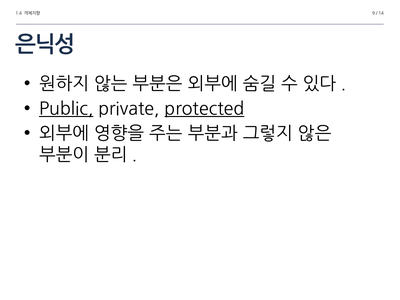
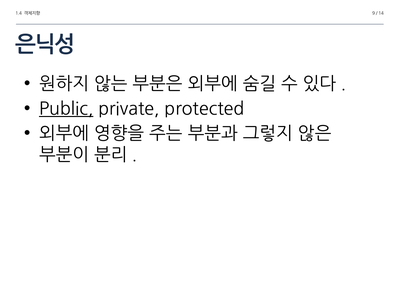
protected underline: present -> none (204, 109)
